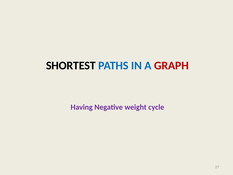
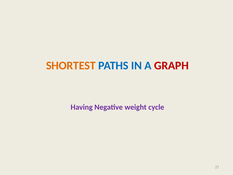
SHORTEST colour: black -> orange (71, 66)
